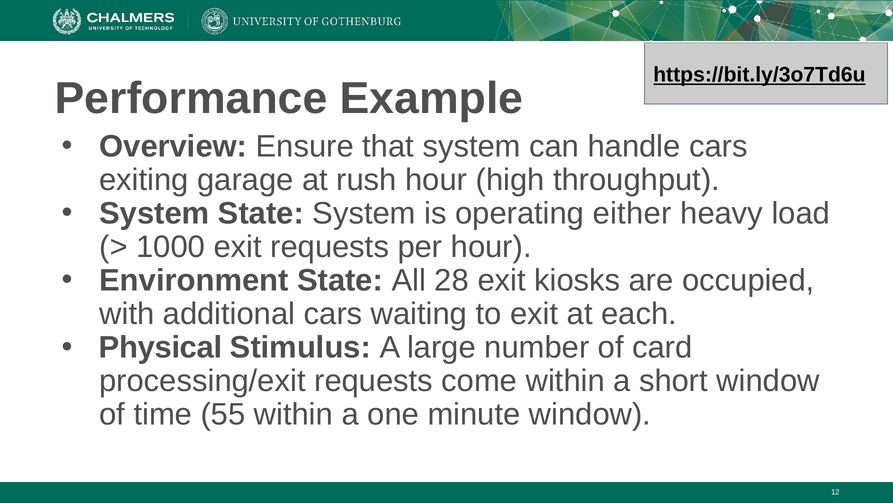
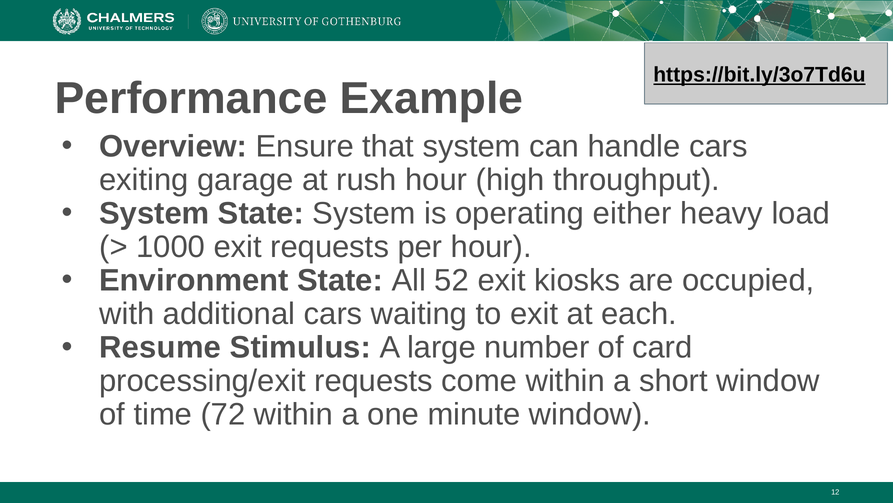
28: 28 -> 52 (452, 280)
Physical: Physical -> Resume (160, 347)
55: 55 -> 72 (223, 414)
